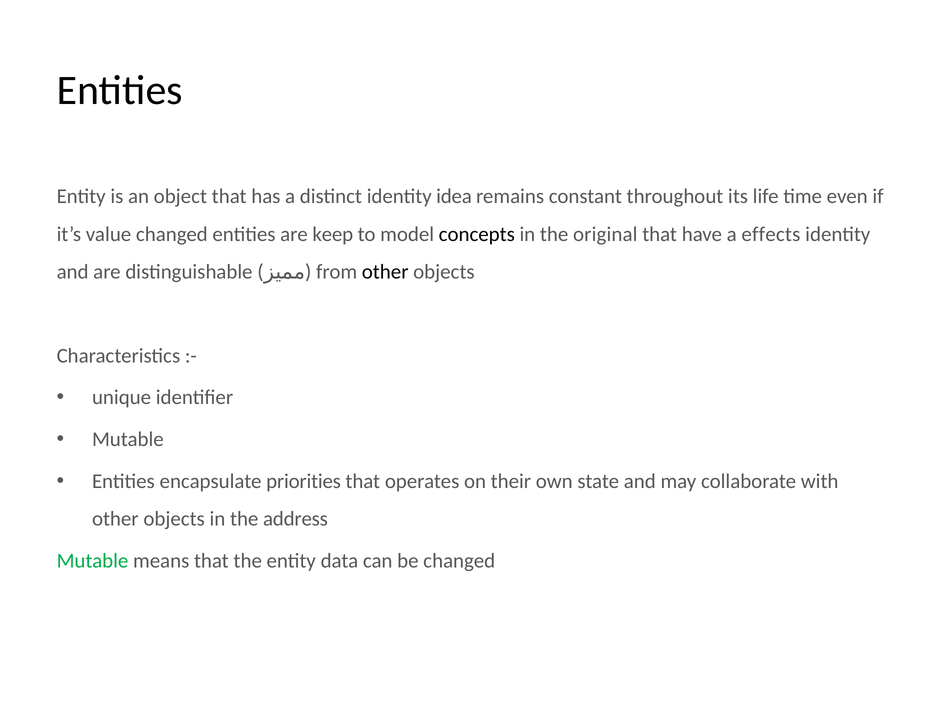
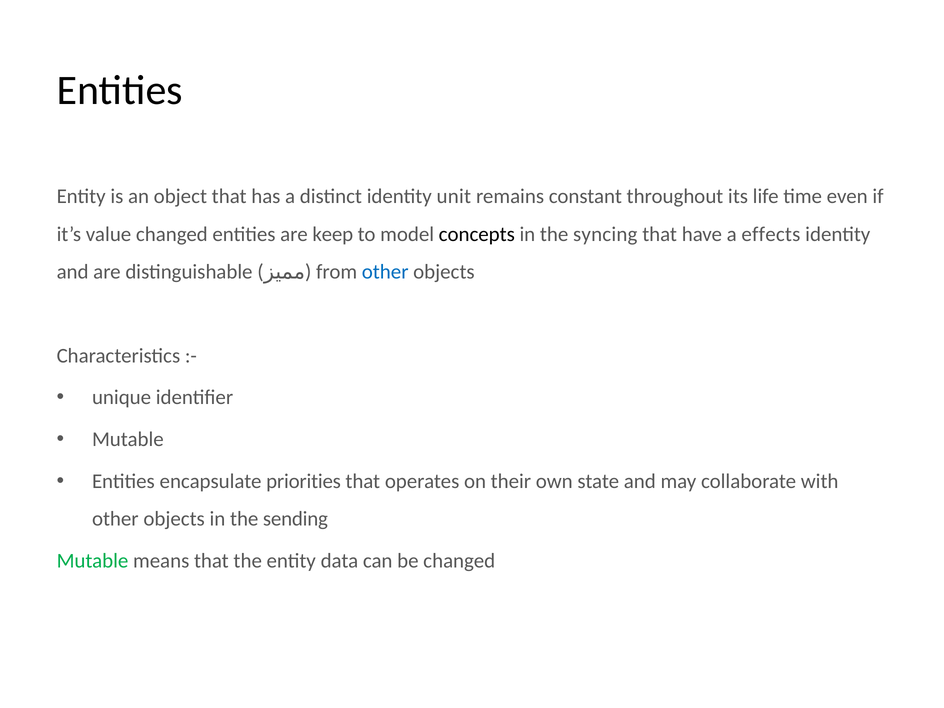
idea: idea -> unit (454, 196)
original: original -> syncing (605, 234)
other colour: black -> blue (385, 272)
address: address -> sending (295, 519)
